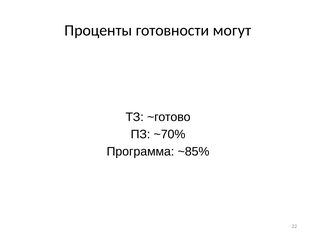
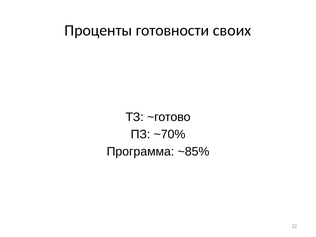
могут: могут -> своих (232, 30)
